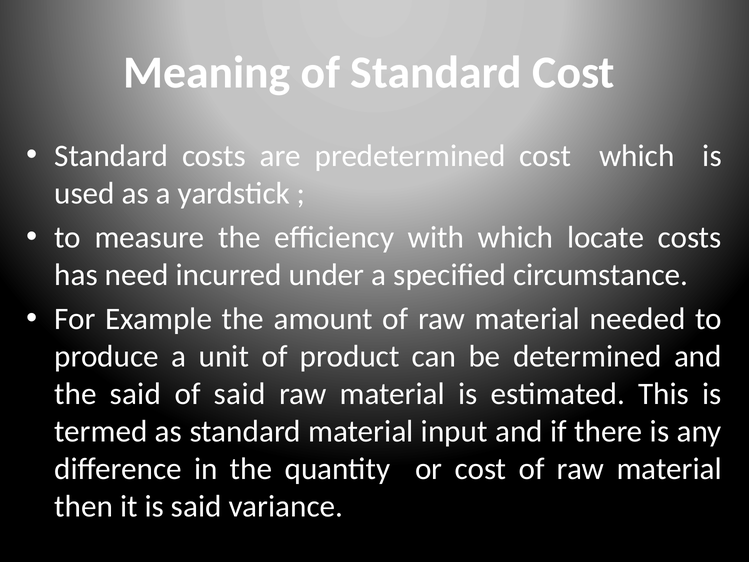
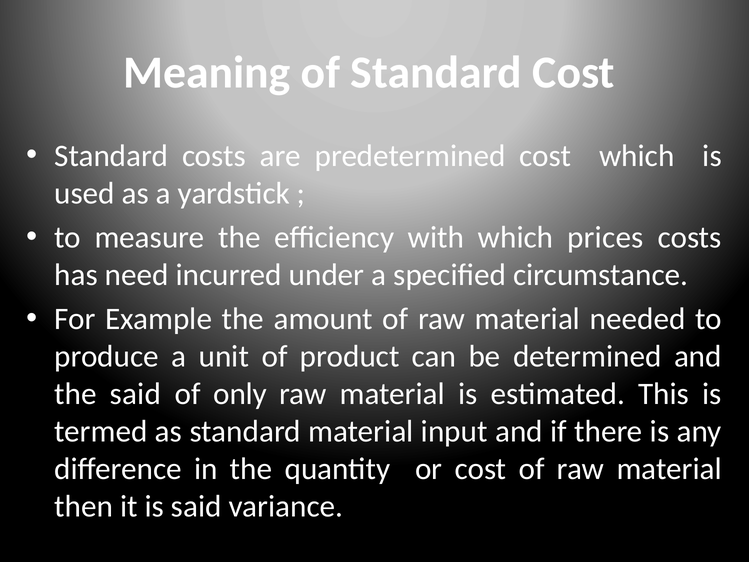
locate: locate -> prices (605, 237)
of said: said -> only (240, 394)
